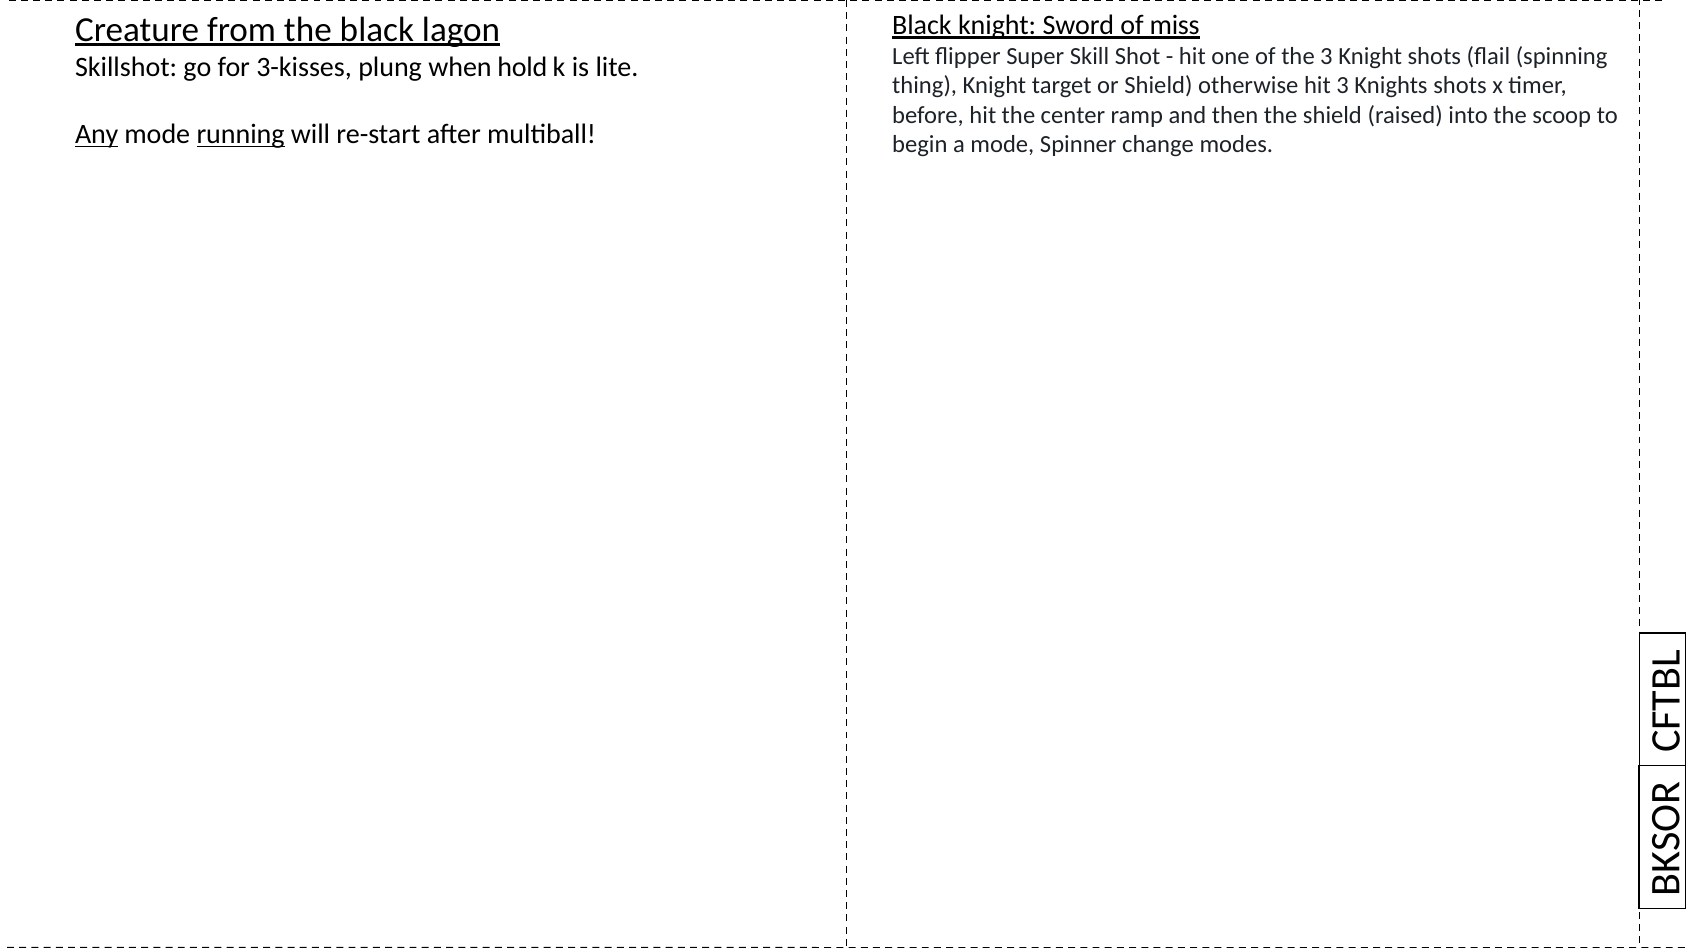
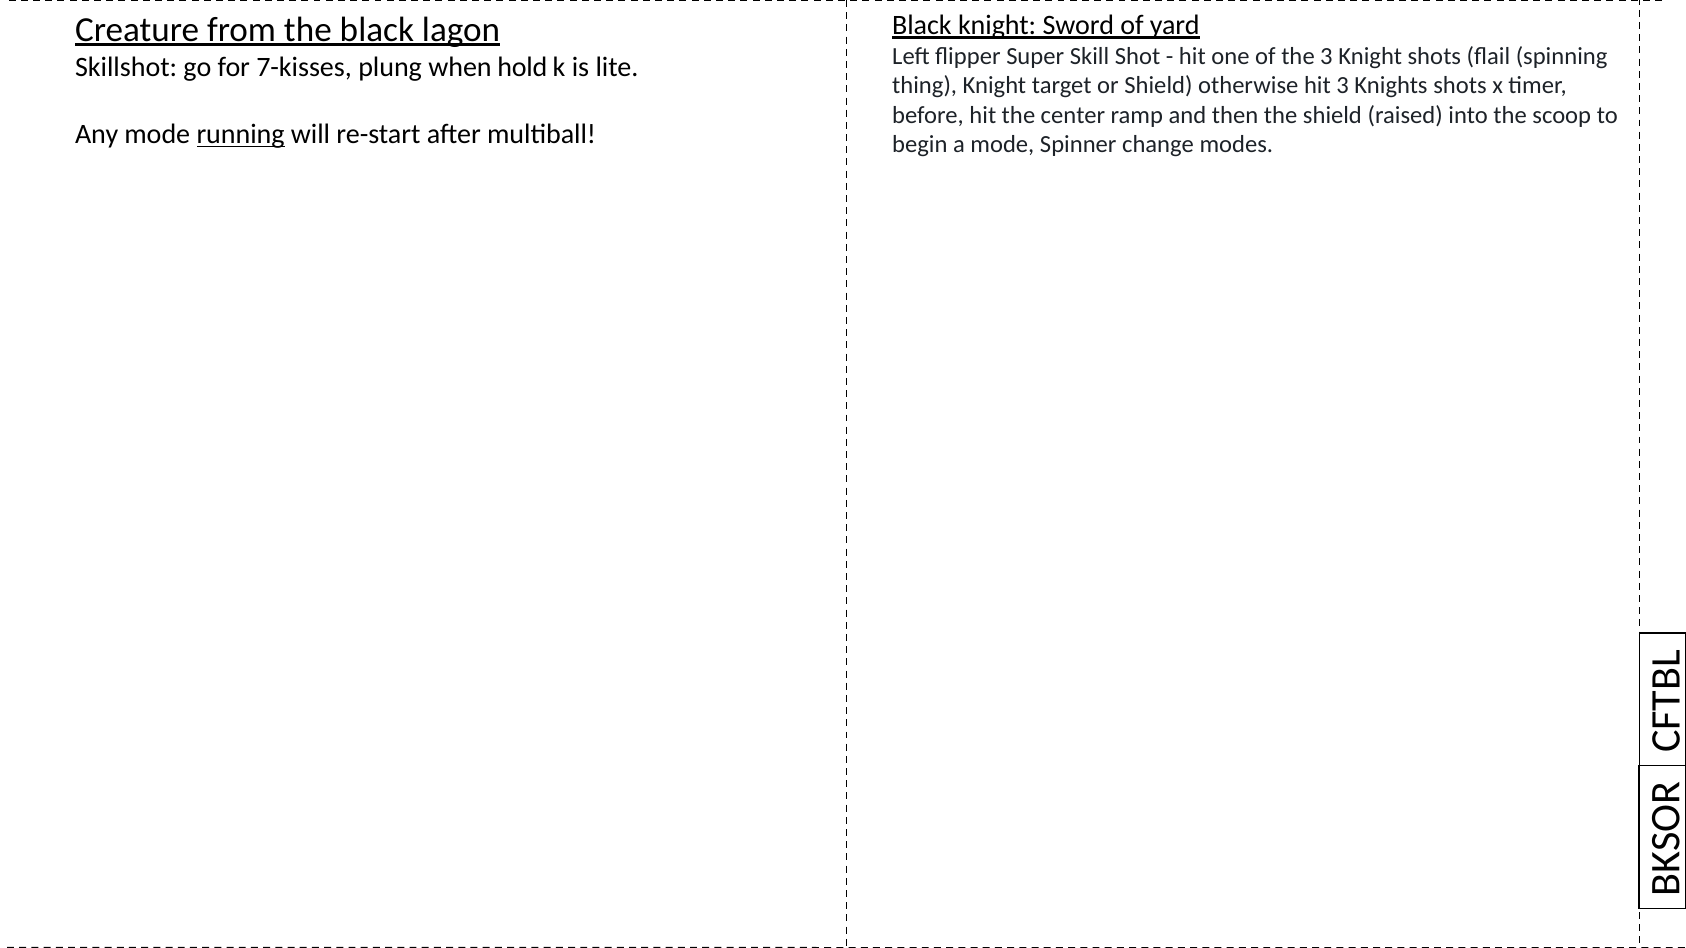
miss: miss -> yard (1175, 25)
3-kisses: 3-kisses -> 7-kisses (304, 67)
Any underline: present -> none (97, 134)
